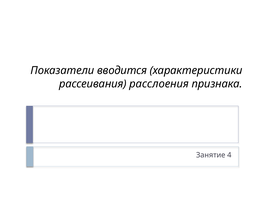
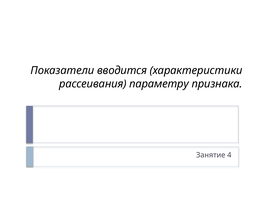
расслоения: расслоения -> параметру (159, 84)
